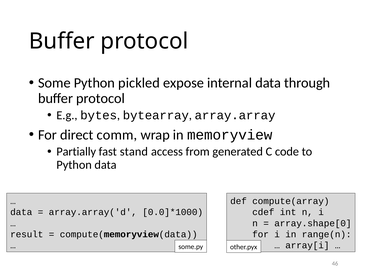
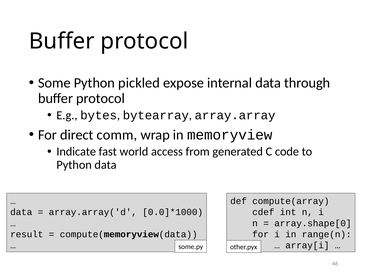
Partially: Partially -> Indicate (76, 151)
stand: stand -> world (134, 151)
